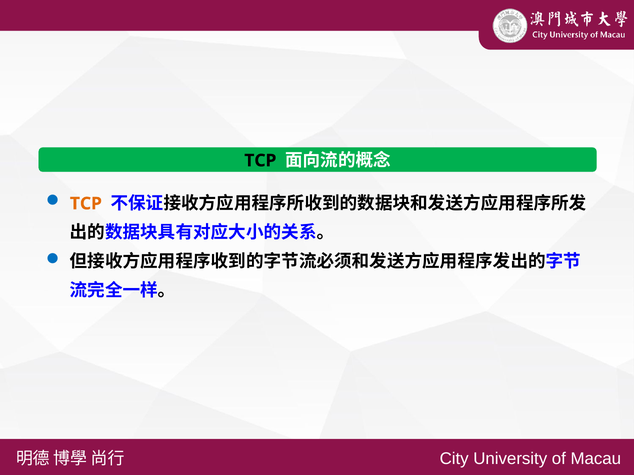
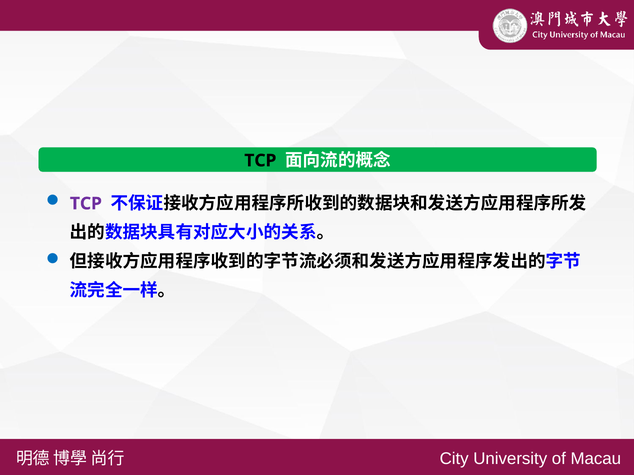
TCP colour: orange -> purple (86, 204)
